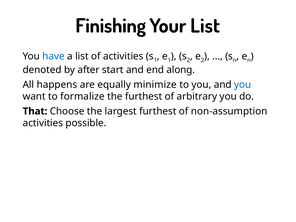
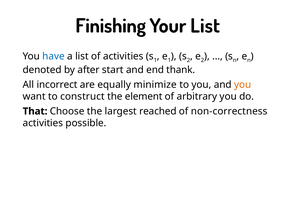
along: along -> thank (181, 70)
happens: happens -> incorrect (57, 85)
you colour: blue -> orange (243, 85)
formalize: formalize -> construct (82, 96)
the furthest: furthest -> element (144, 96)
largest furthest: furthest -> reached (158, 111)
non-assumption: non-assumption -> non-correctness (229, 111)
